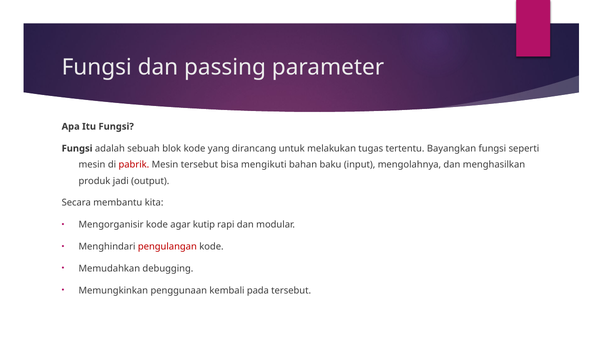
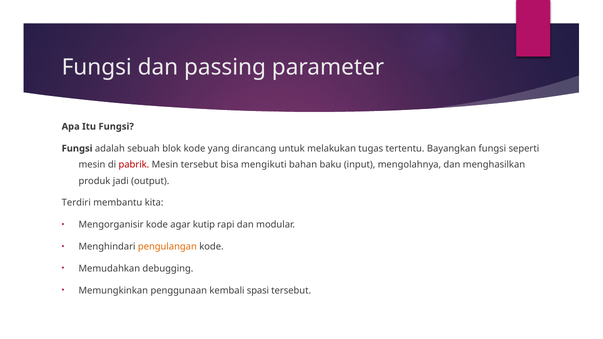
Secara: Secara -> Terdiri (76, 203)
pengulangan colour: red -> orange (167, 247)
pada: pada -> spasi (258, 291)
